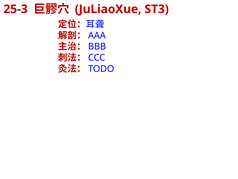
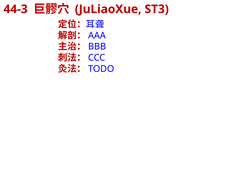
25-3: 25-3 -> 44-3 (16, 9)
